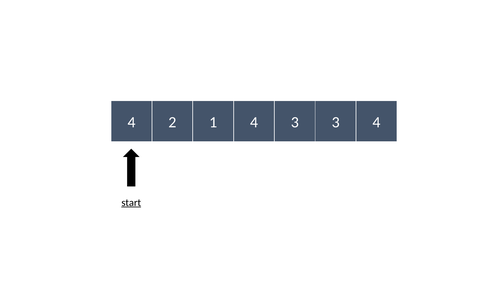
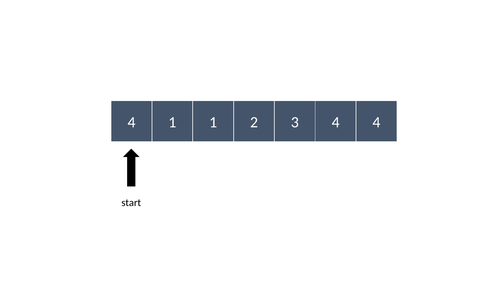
4 2: 2 -> 1 (172, 122)
1 4: 4 -> 2 (254, 122)
3 3: 3 -> 4 (336, 122)
start underline: present -> none (131, 203)
